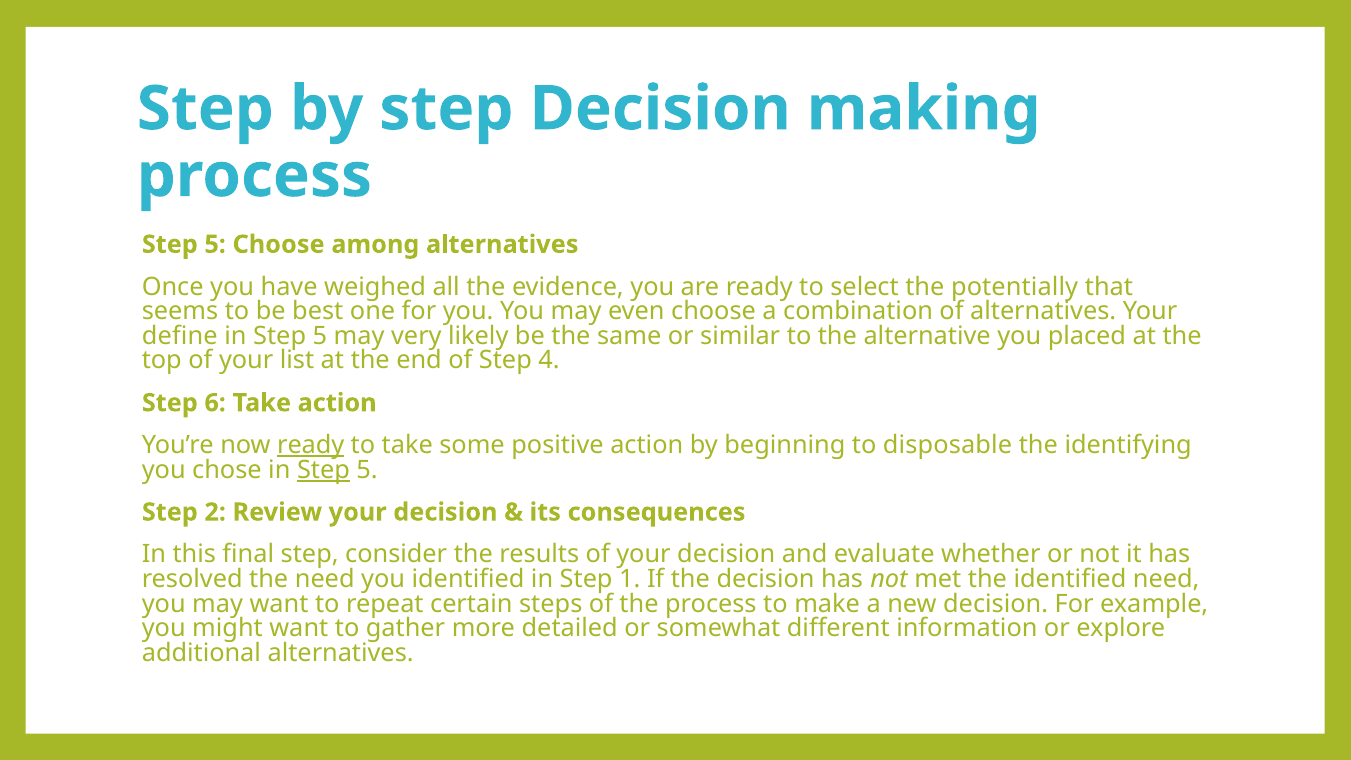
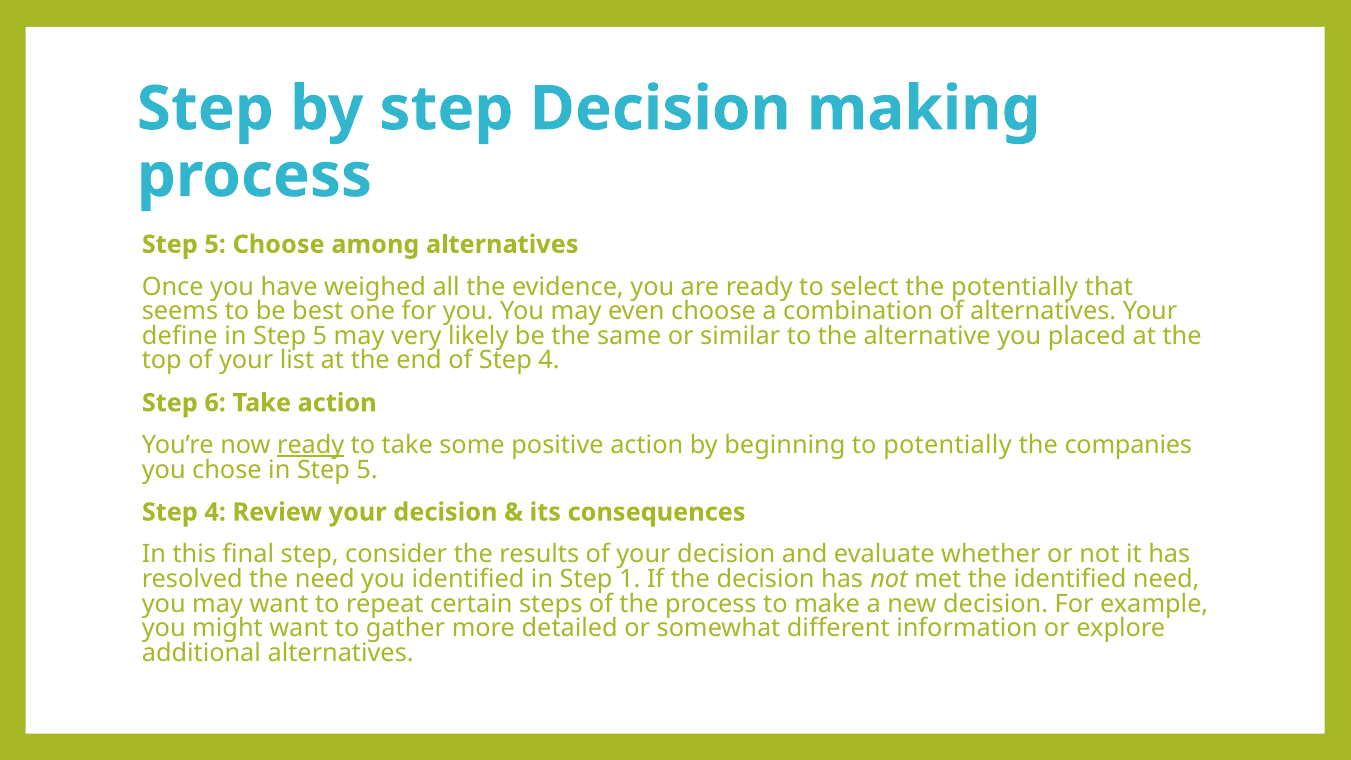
to disposable: disposable -> potentially (948, 445)
identifying: identifying -> companies (1128, 445)
Step underline: present -> none (323, 470)
2: 2 -> 4 (215, 512)
